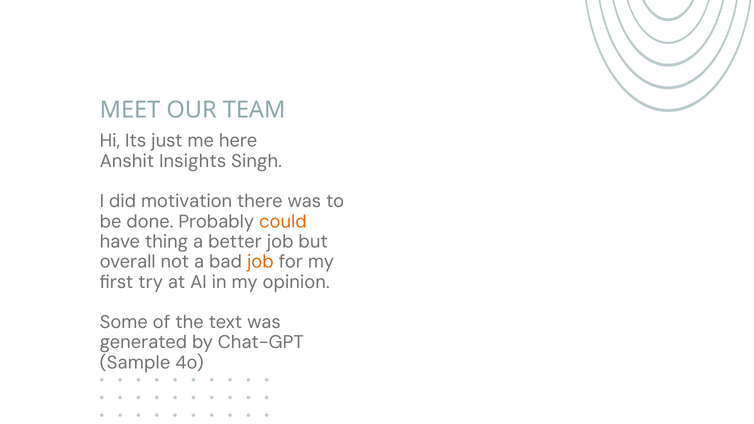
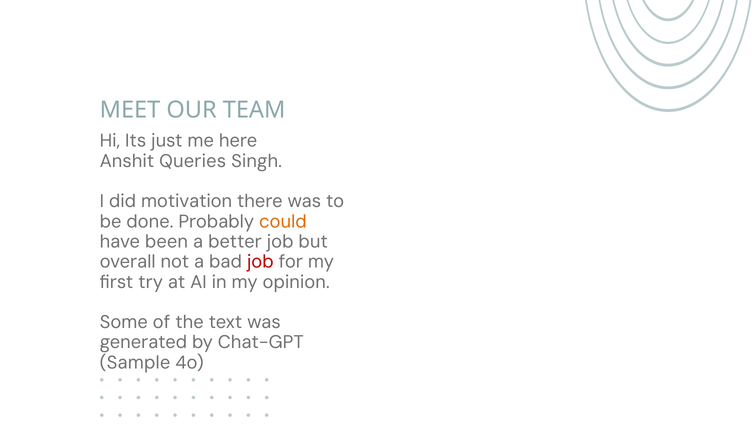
Insights: Insights -> Queries (193, 161)
thing: thing -> been (166, 242)
job colour: orange -> red (260, 262)
